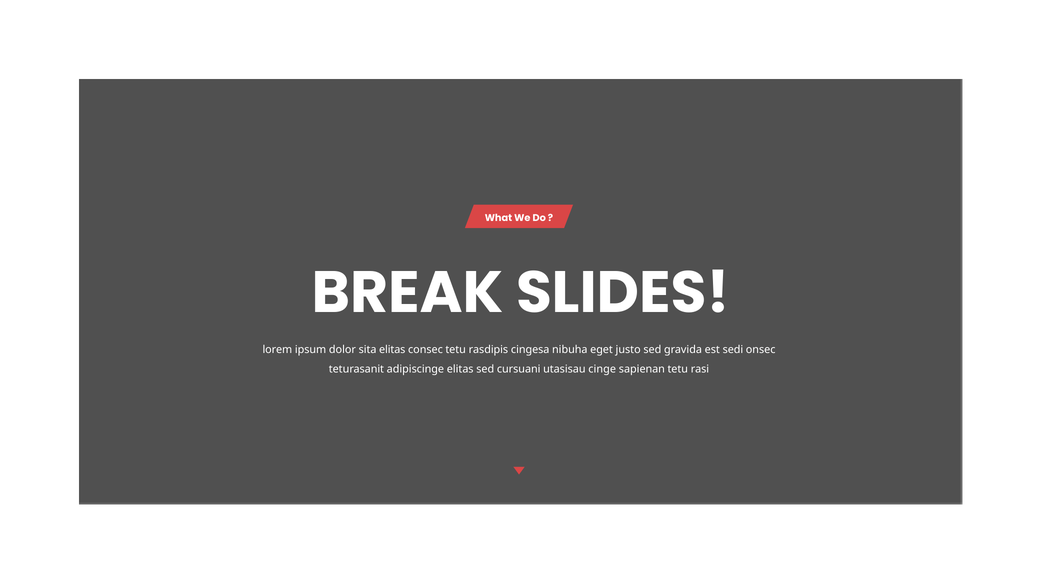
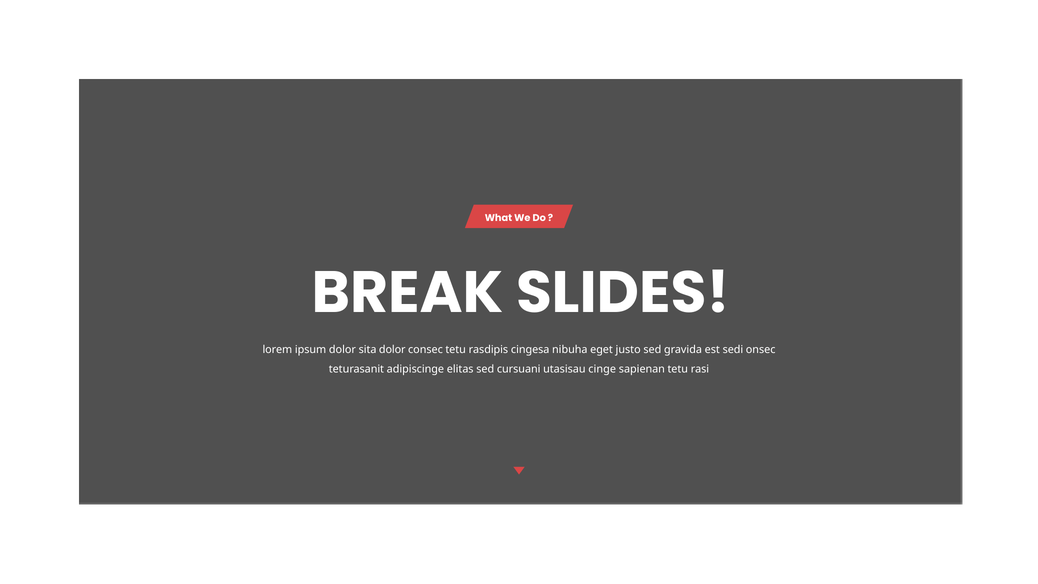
sita elitas: elitas -> dolor (392, 350)
